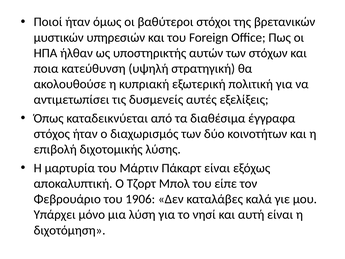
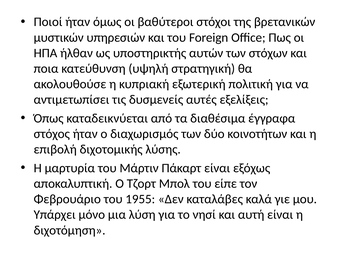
1906: 1906 -> 1955 (140, 199)
